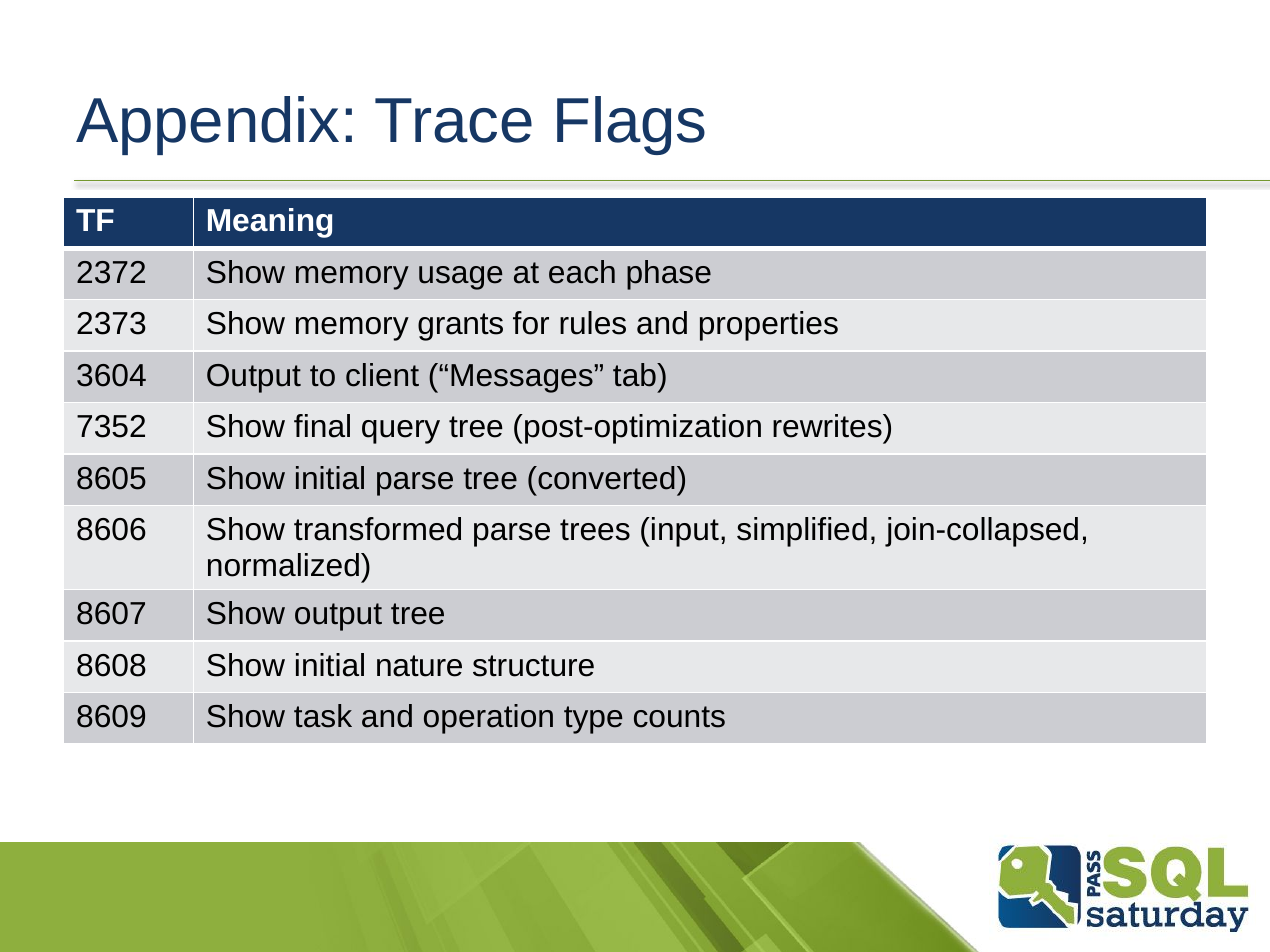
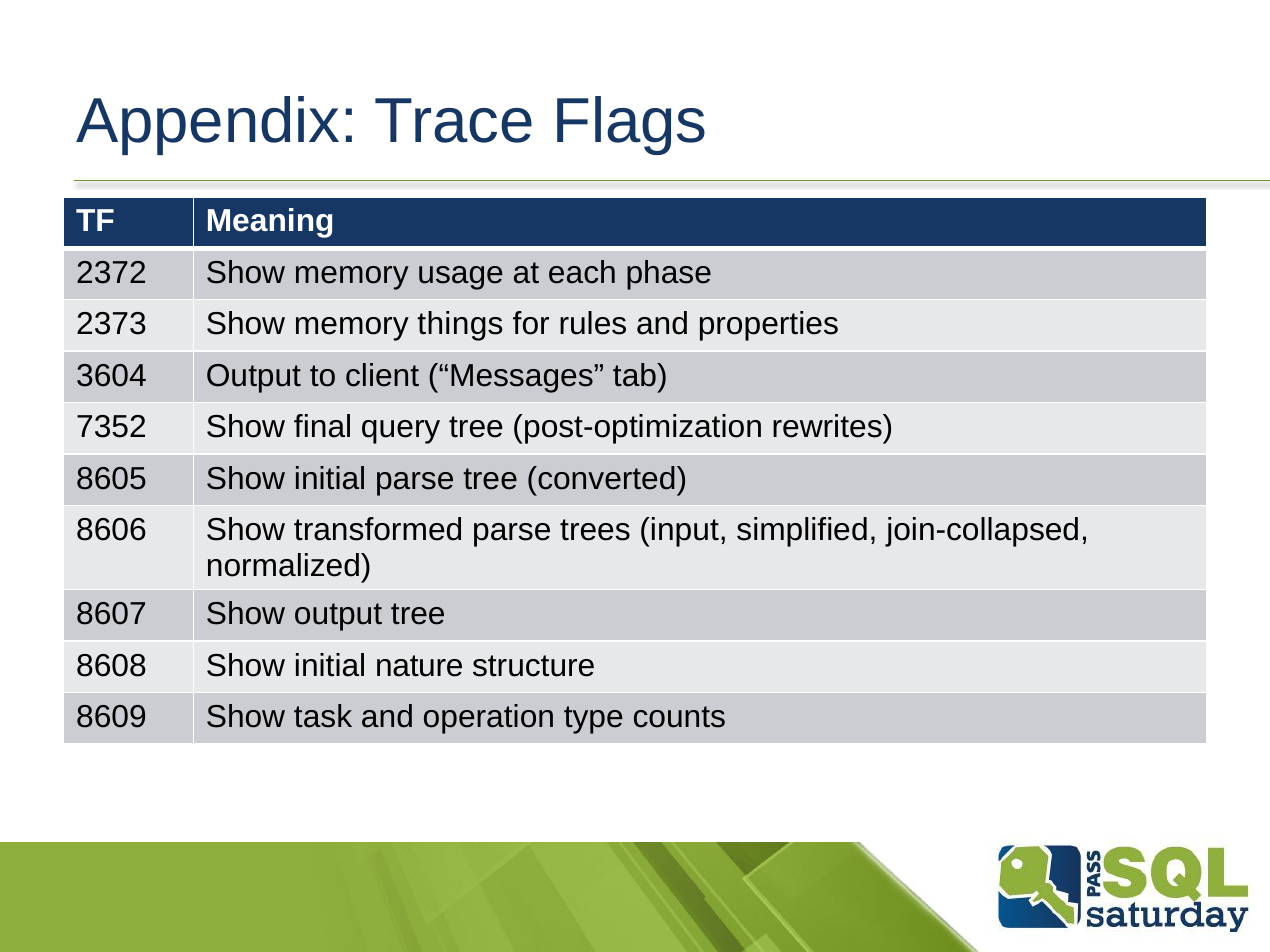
grants: grants -> things (461, 325)
